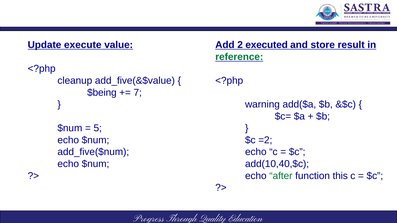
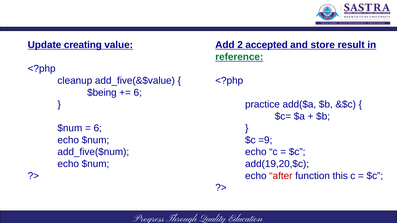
execute: execute -> creating (83, 45)
executed: executed -> accepted (267, 45)
7: 7 -> 6 (138, 93)
warning: warning -> practice (262, 105)
5: 5 -> 6 (98, 128)
=2: =2 -> =9 (265, 140)
add(10,40,$c: add(10,40,$c -> add(19,20,$c (277, 164)
after colour: green -> red (281, 176)
